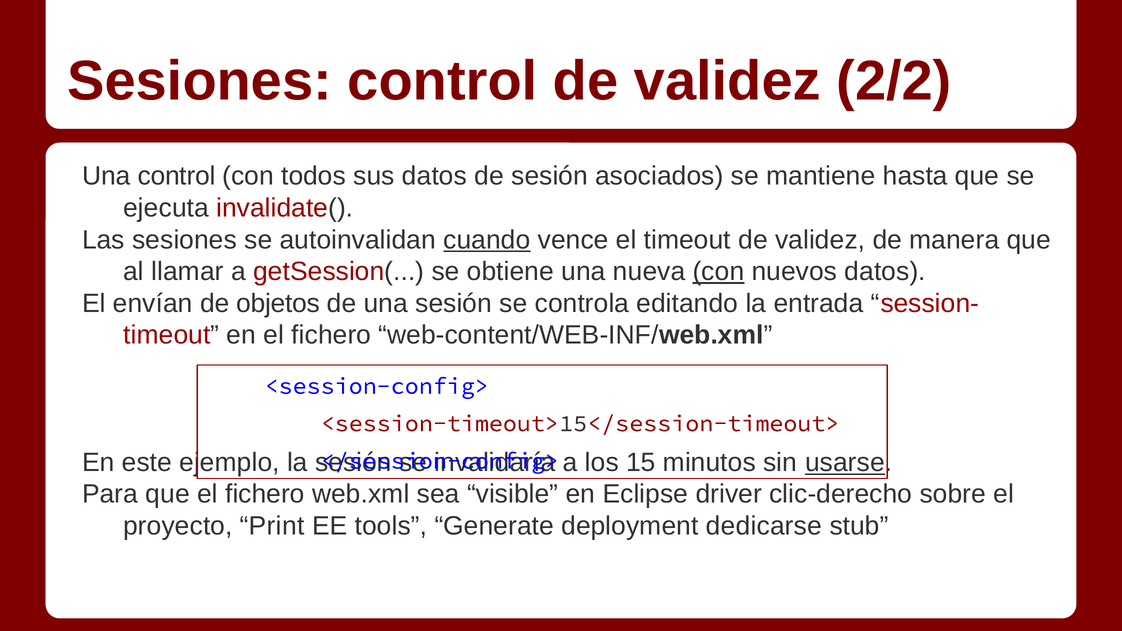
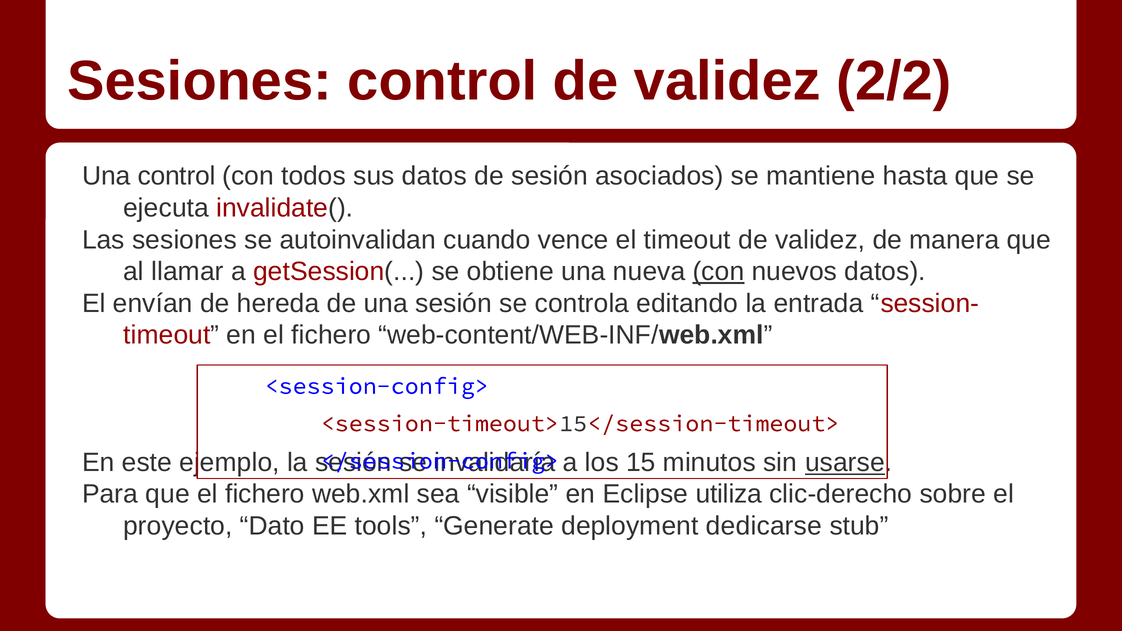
cuando underline: present -> none (487, 240)
objetos: objetos -> hereda (278, 303)
driver: driver -> utiliza (729, 494)
Print: Print -> Dato (272, 526)
